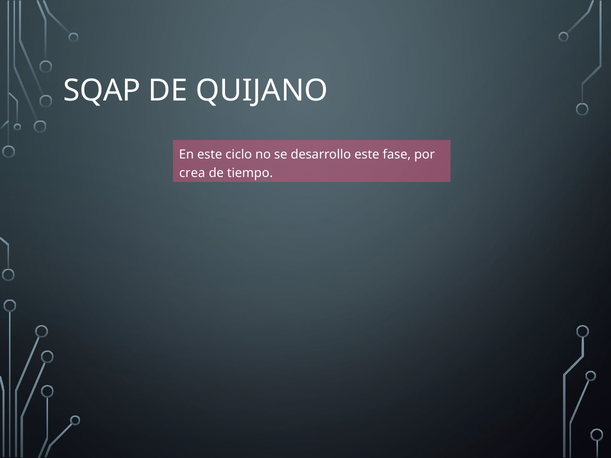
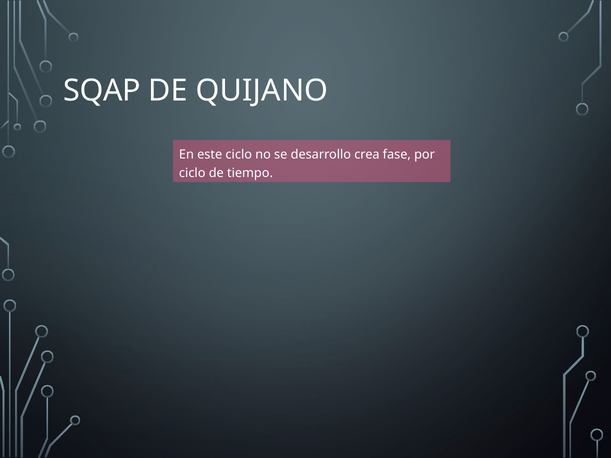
desarrollo este: este -> crea (367, 155)
crea: crea -> ciclo (192, 173)
